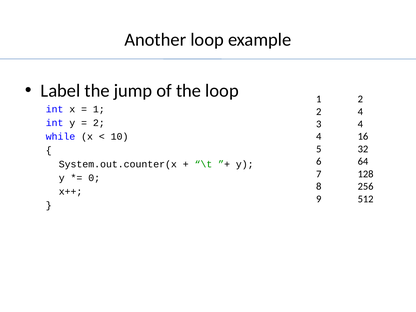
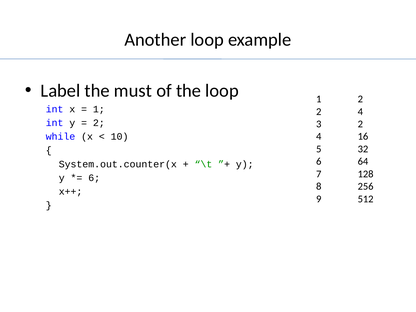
jump: jump -> must (133, 91)
3 4: 4 -> 2 (360, 124)
0: 0 -> 6 (94, 178)
